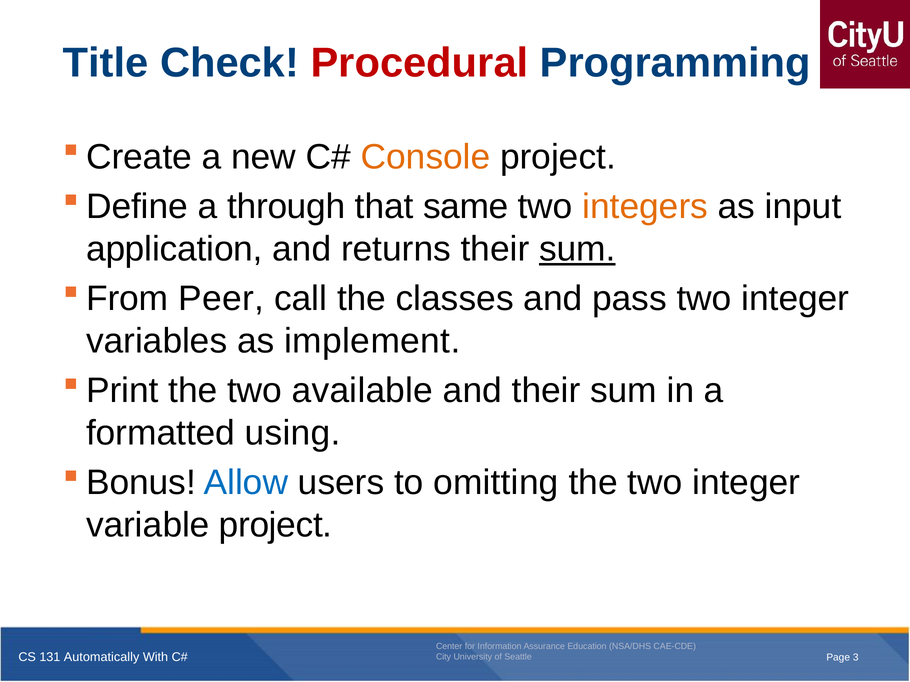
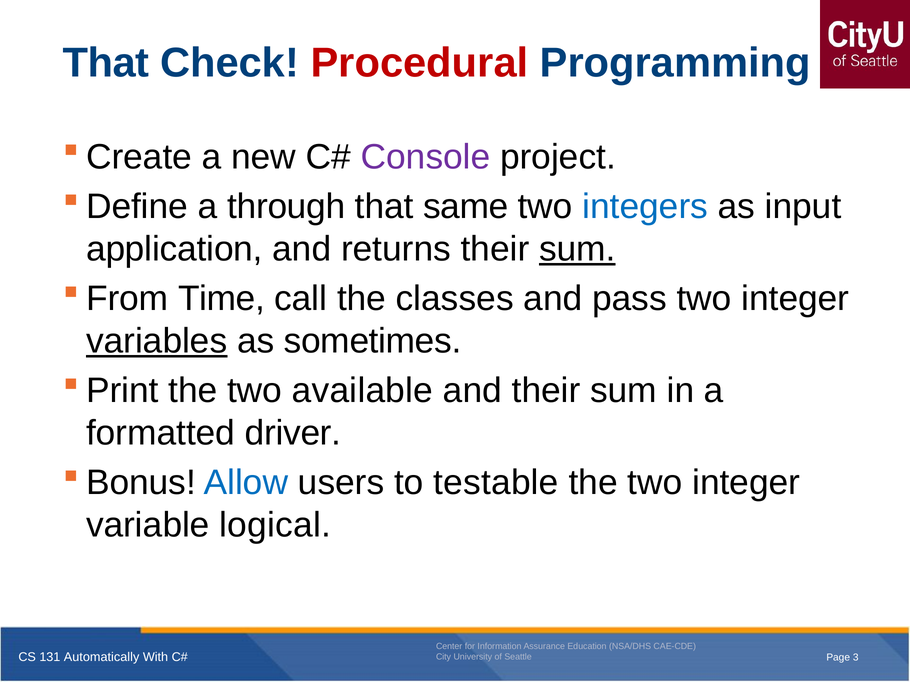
Title: Title -> That (106, 63)
Console colour: orange -> purple (426, 157)
integers colour: orange -> blue (645, 207)
Peer: Peer -> Time (222, 299)
variables underline: none -> present (157, 341)
implement: implement -> sometimes (373, 341)
using: using -> driver (293, 433)
omitting: omitting -> testable (496, 483)
variable project: project -> logical (275, 525)
